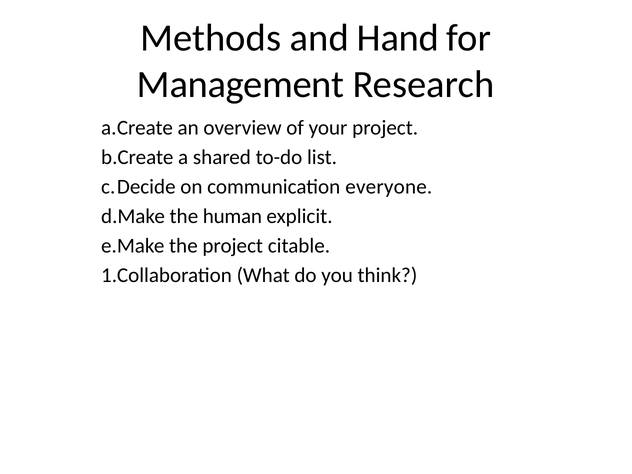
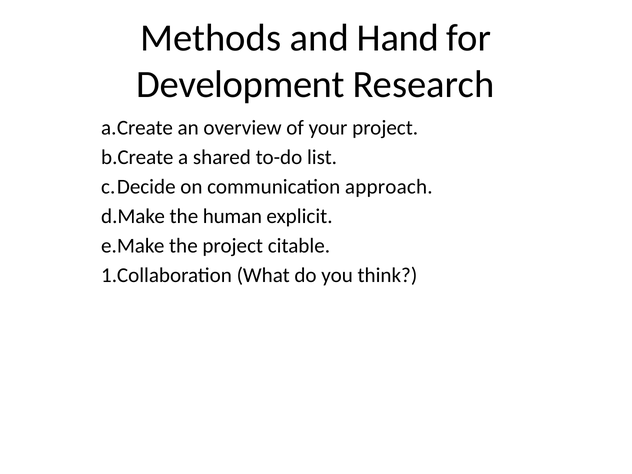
Management: Management -> Development (241, 84)
everyone: everyone -> approach (389, 187)
